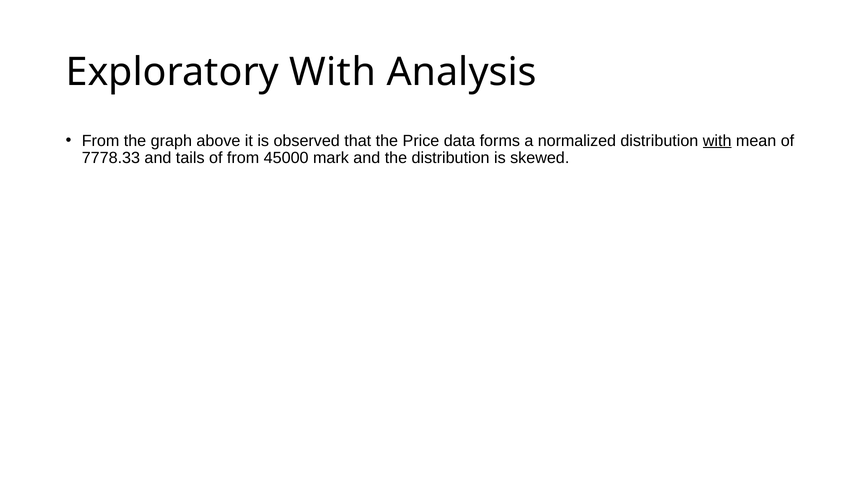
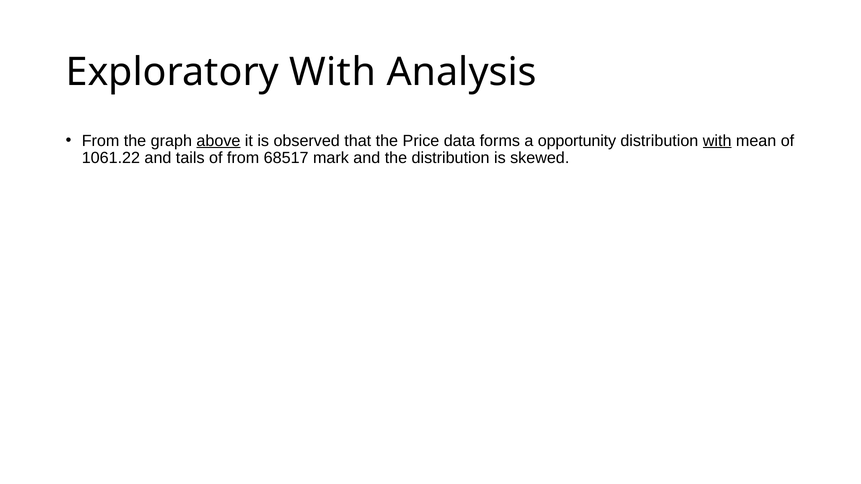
above underline: none -> present (218, 141)
normalized: normalized -> opportunity (577, 141)
7778.33: 7778.33 -> 1061.22 (111, 158)
45000: 45000 -> 68517 (286, 158)
